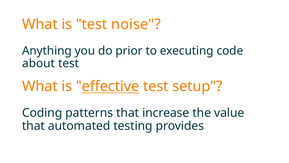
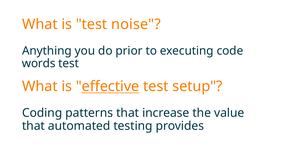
about: about -> words (39, 63)
